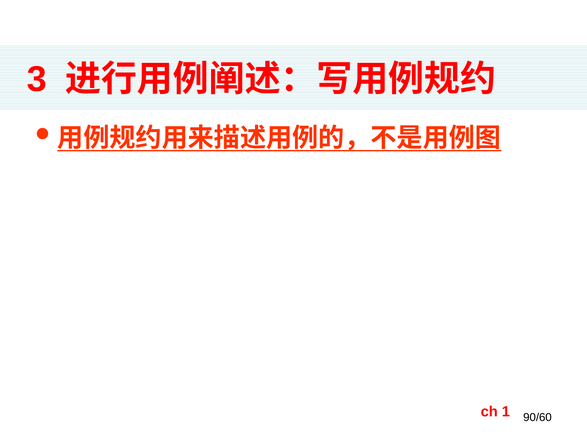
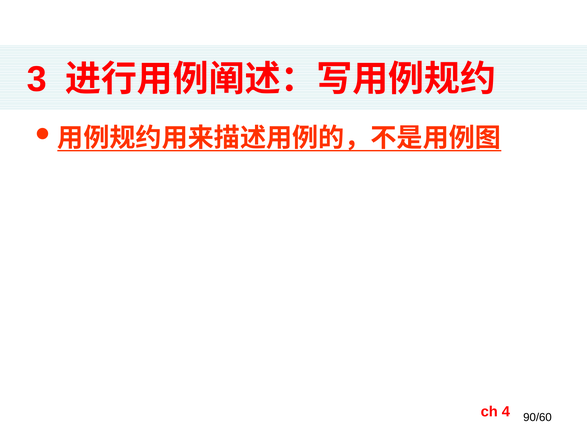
1: 1 -> 4 (506, 411)
